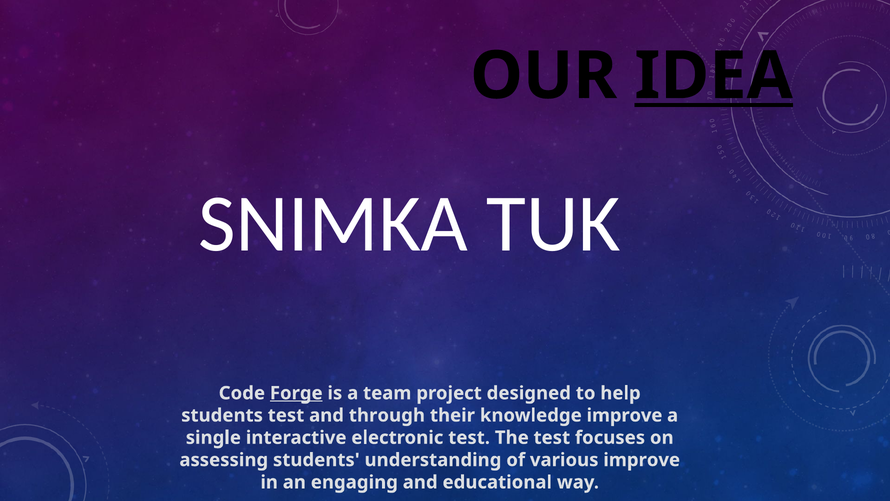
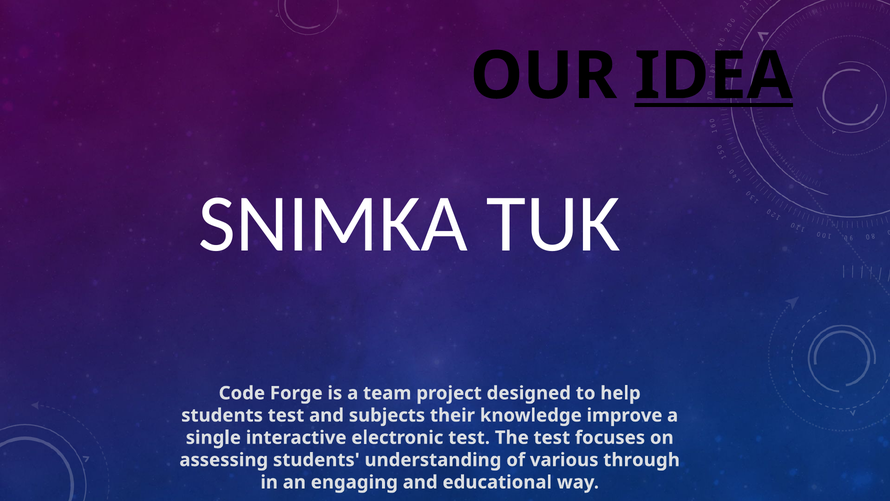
Forge underline: present -> none (296, 393)
through: through -> subjects (387, 415)
various improve: improve -> through (642, 460)
